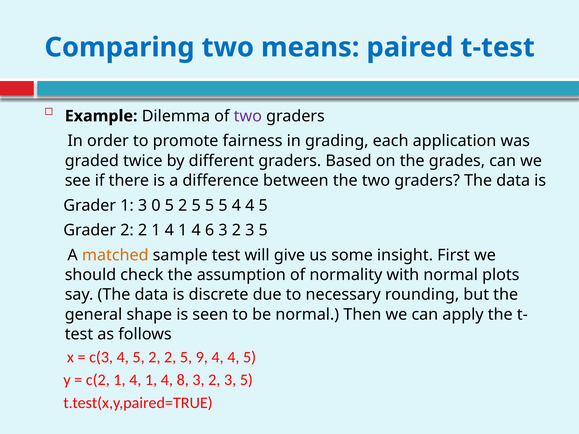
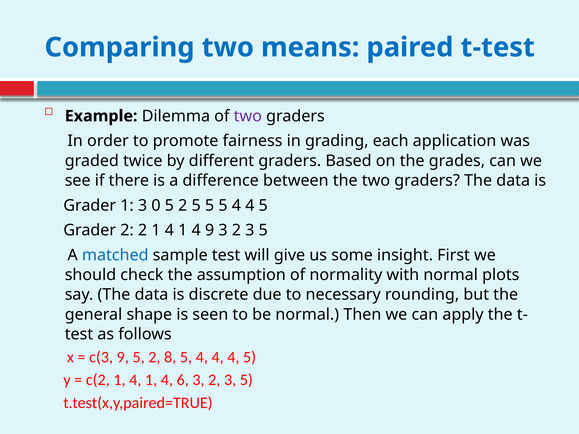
4 6: 6 -> 9 (210, 230)
matched colour: orange -> blue (115, 255)
c(3 4: 4 -> 9 (123, 357)
5 2 2: 2 -> 8 (170, 357)
9: 9 -> 4 (202, 357)
8: 8 -> 6 (183, 380)
